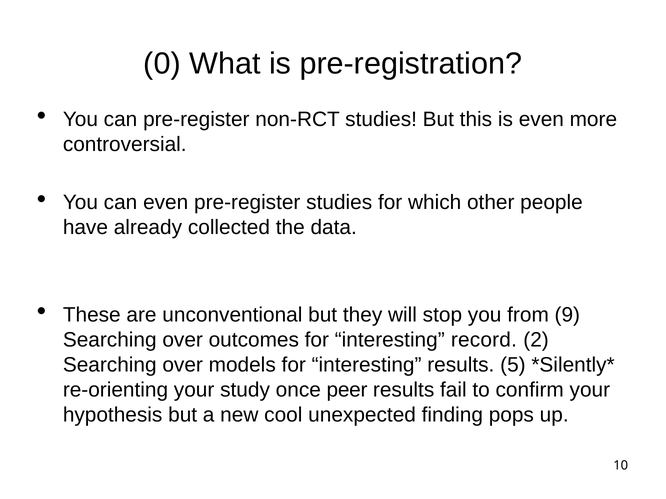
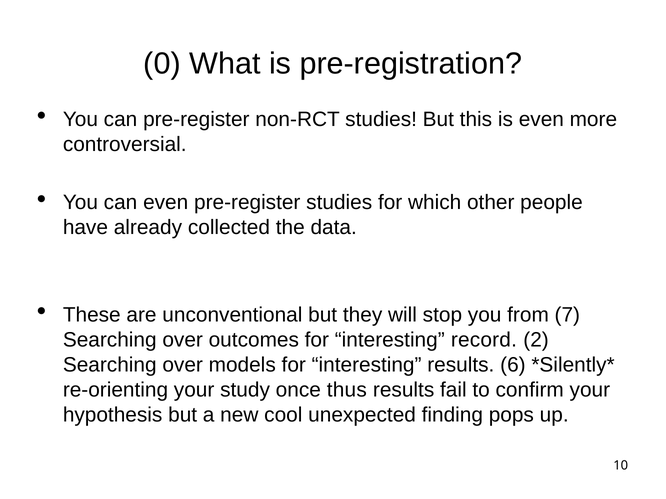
9: 9 -> 7 (567, 315)
5: 5 -> 6 (513, 365)
peer: peer -> thus (347, 390)
